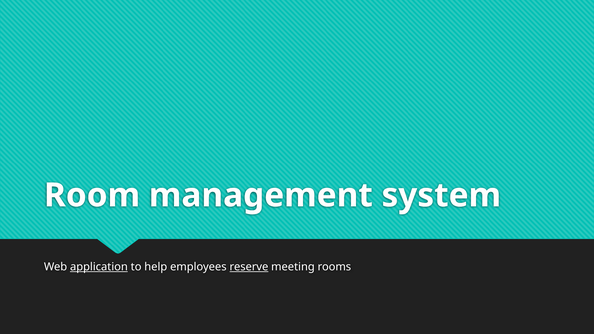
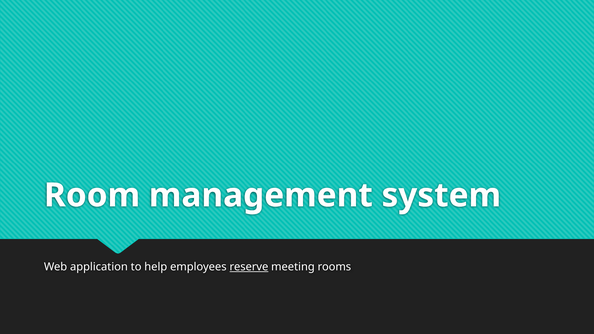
application underline: present -> none (99, 267)
